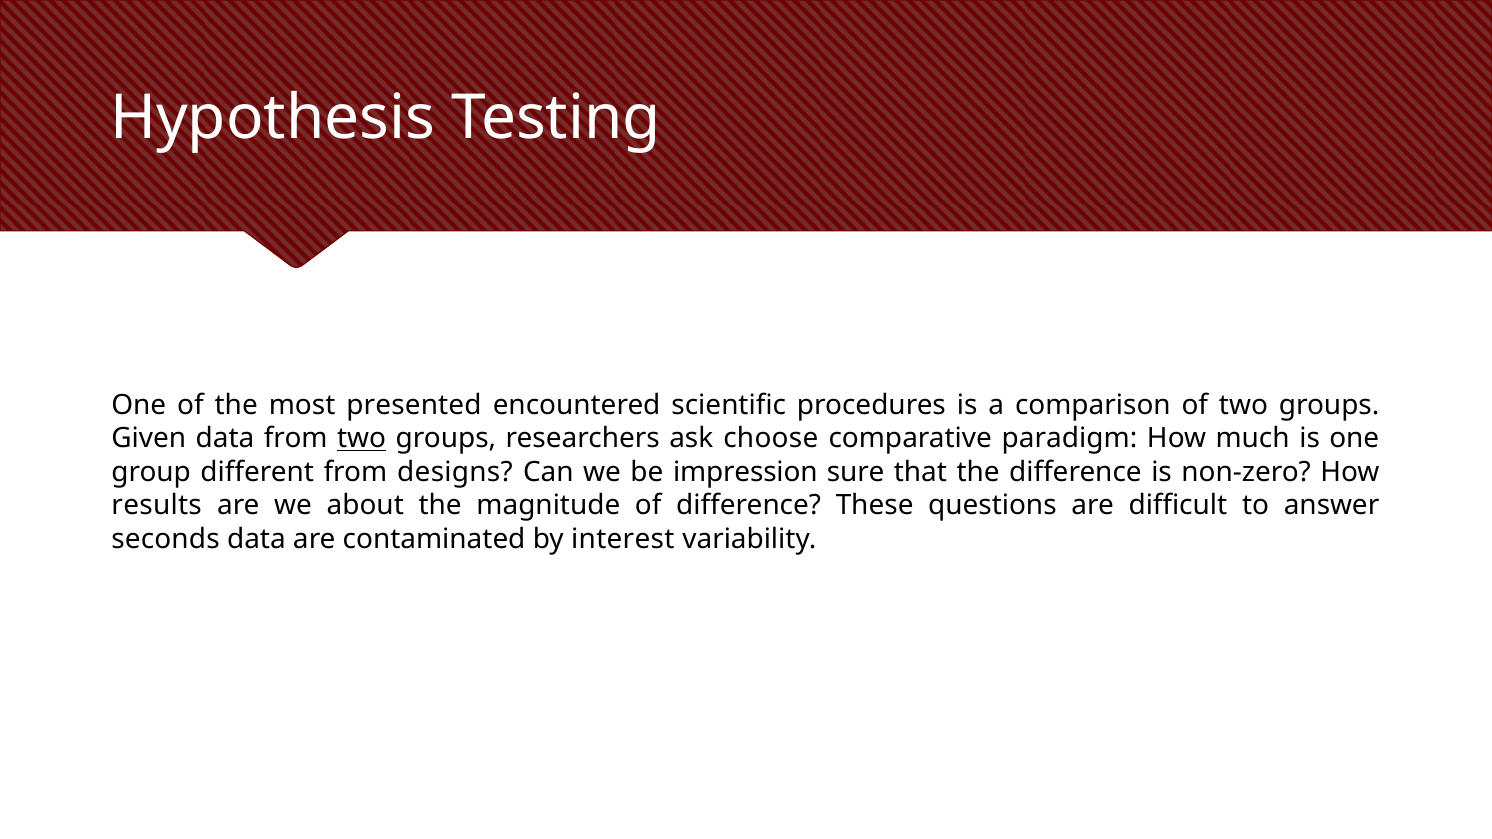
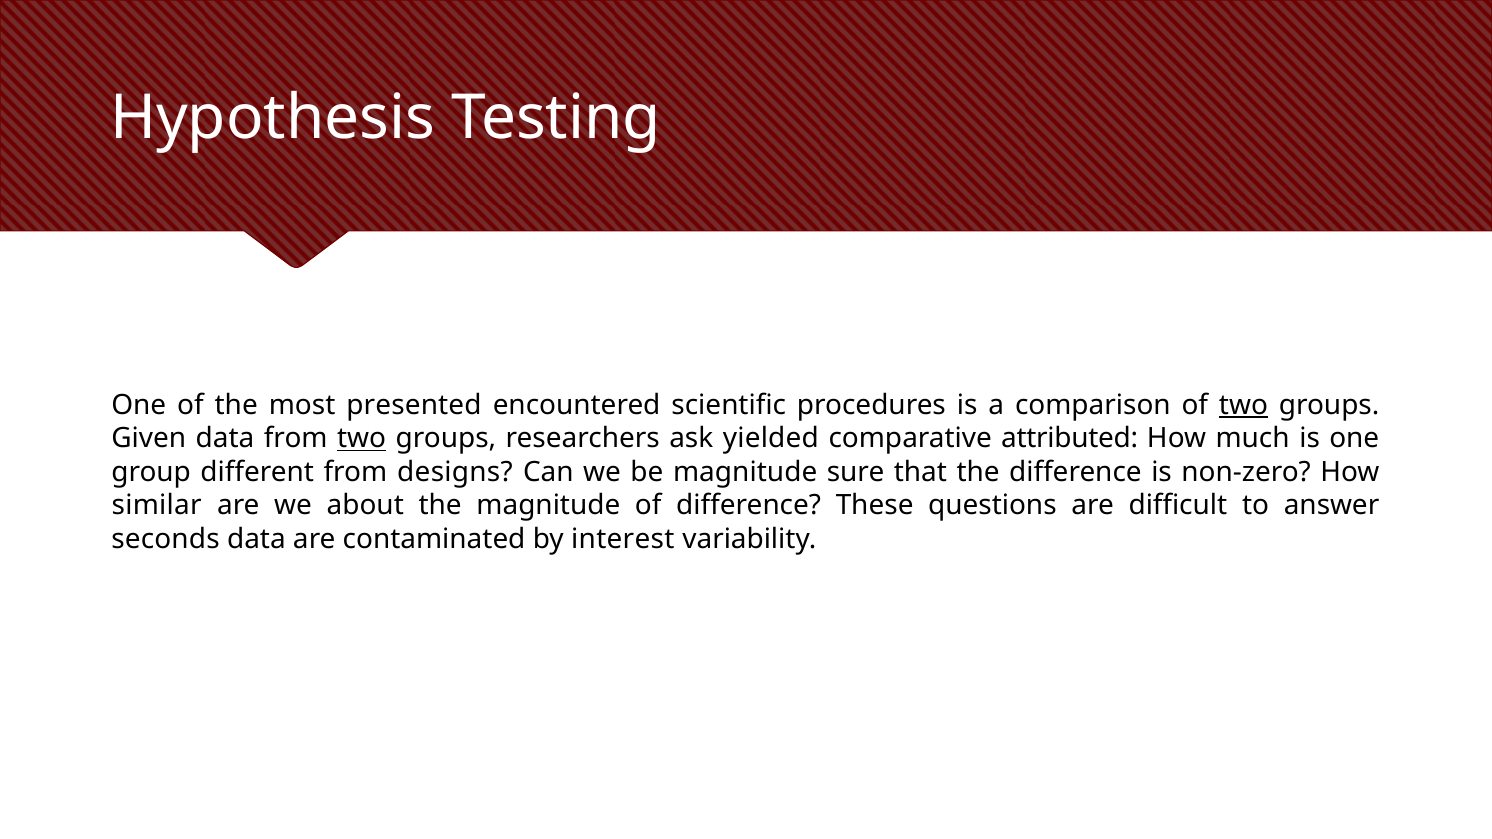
two underline: none -> present (1243, 405)
choose: choose -> yielded (771, 439)
paradigm: paradigm -> attributed (1070, 439)
be impression: impression -> magnitude (745, 472)
results: results -> similar (157, 506)
